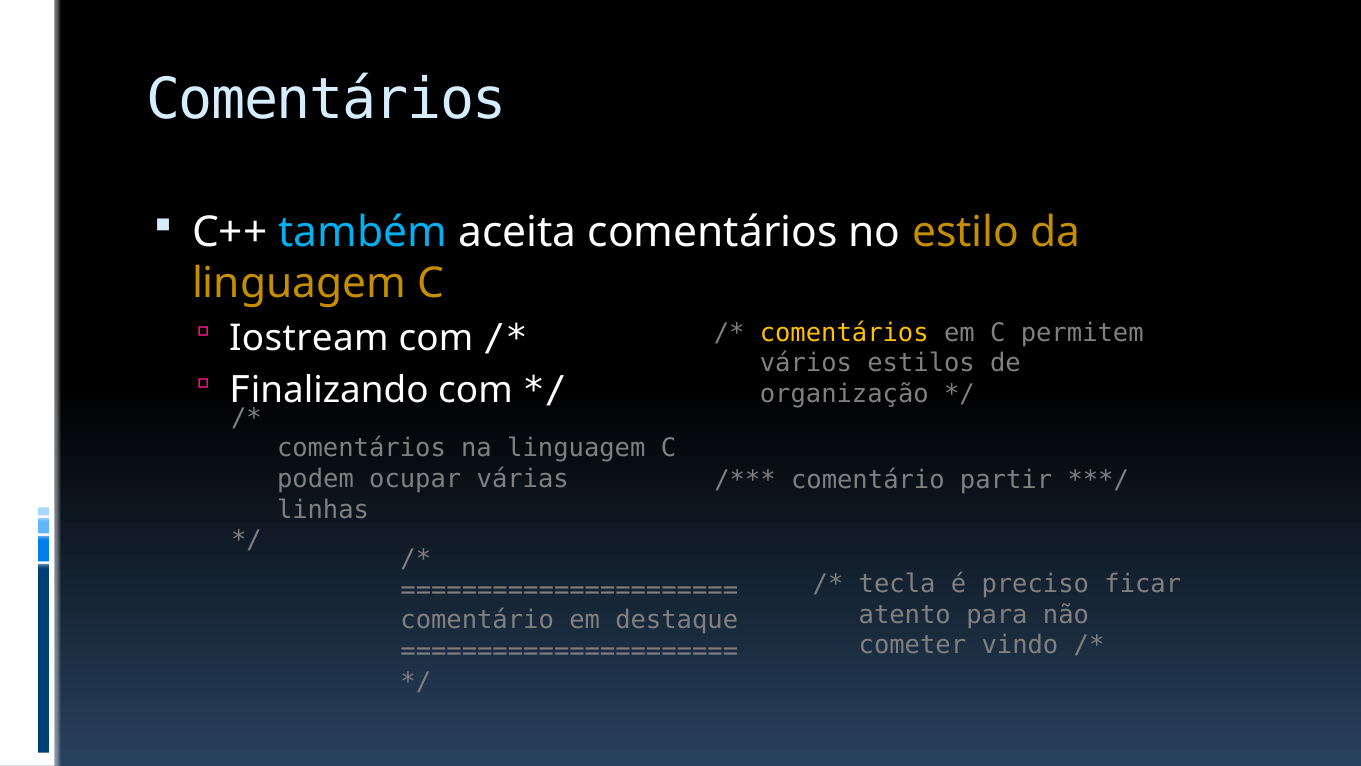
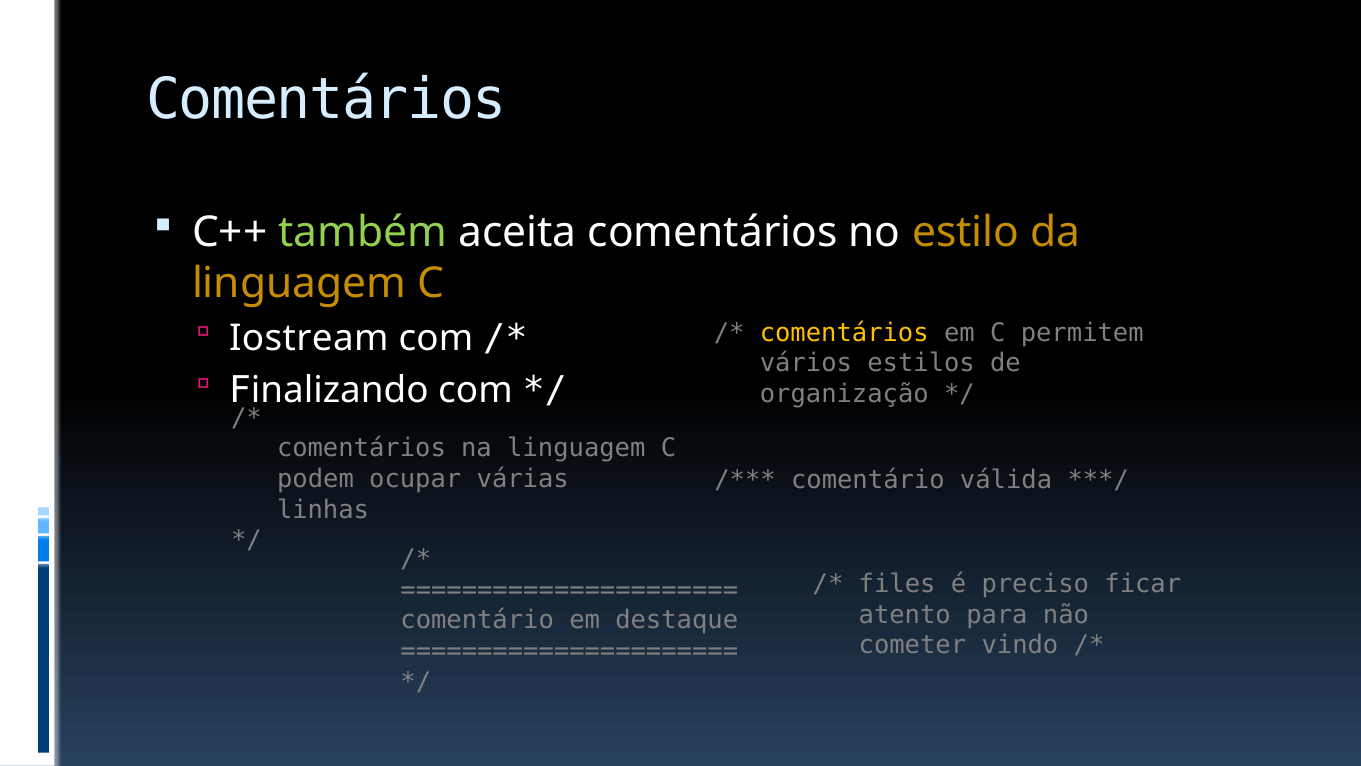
também colour: light blue -> light green (363, 233)
partir: partir -> válida (1006, 480)
tecla: tecla -> files (897, 584)
